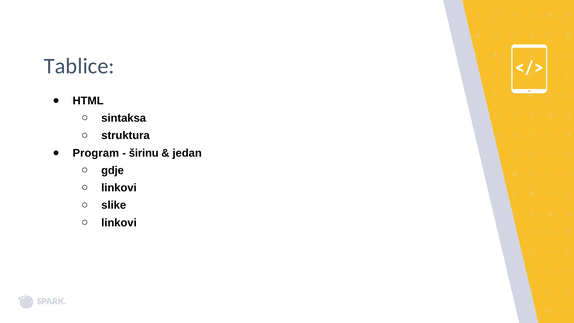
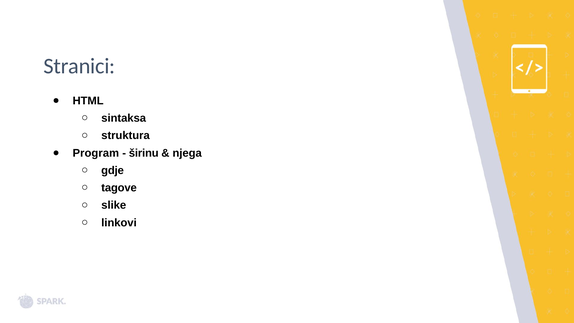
Tablice: Tablice -> Stranici (79, 66)
jedan: jedan -> njega (187, 153)
linkovi: linkovi -> tagove (119, 188)
